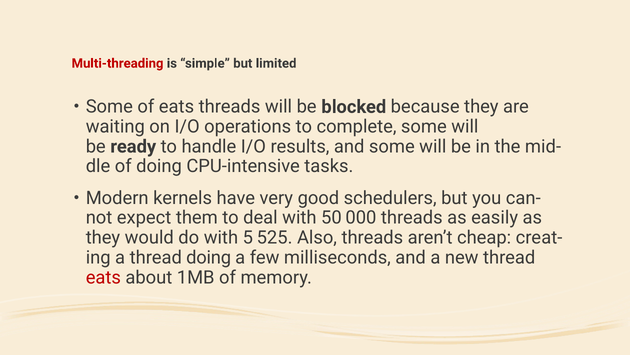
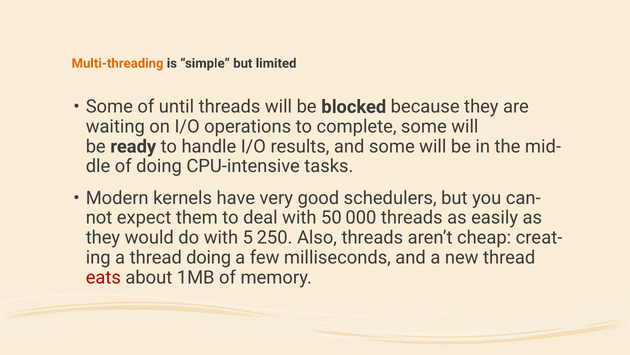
Multi-threading colour: red -> orange (118, 63)
of eats: eats -> until (176, 107)
525: 525 -> 250 (275, 237)
